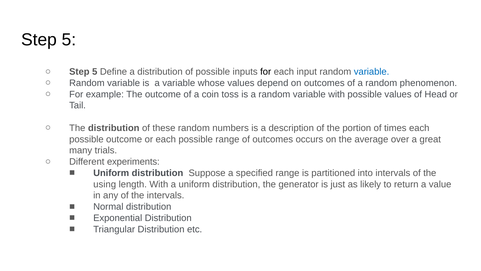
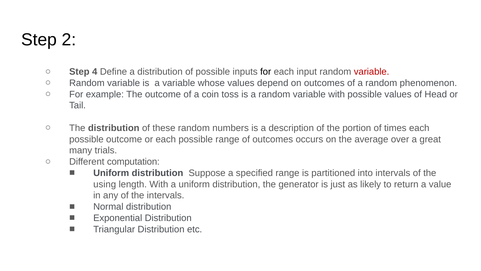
5: 5 -> 2 (69, 40)
5: 5 -> 4 (95, 72)
variable colour: blue -> red (372, 72)
experiments: experiments -> computation (133, 162)
